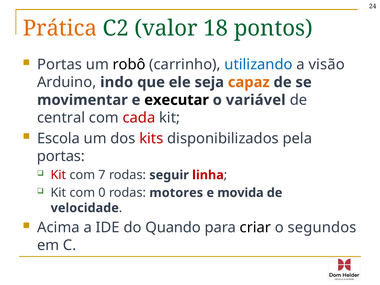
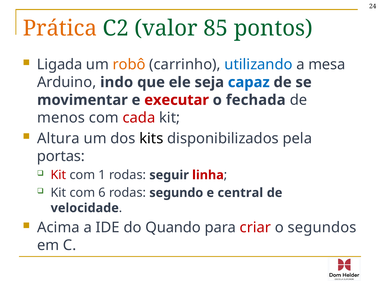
18: 18 -> 85 (216, 28)
Portas: Portas -> Ligada (60, 65)
robô colour: black -> orange (129, 65)
visão: visão -> mesa (327, 65)
capaz colour: orange -> blue (249, 82)
executar colour: black -> red (177, 100)
variável: variável -> fechada (256, 100)
central: central -> menos (61, 118)
Escola: Escola -> Altura (58, 138)
kits colour: red -> black (151, 138)
7: 7 -> 1 (102, 175)
0: 0 -> 6 (102, 193)
motores: motores -> segundo (176, 193)
movida: movida -> central (240, 193)
criar colour: black -> red (255, 228)
